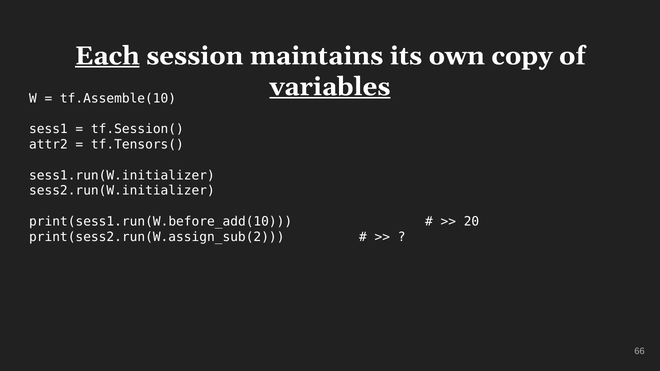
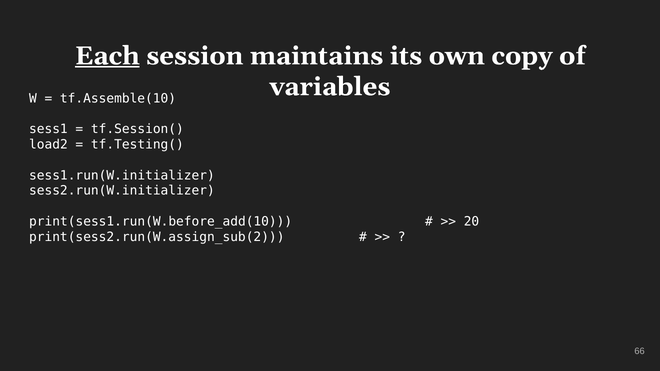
variables underline: present -> none (330, 87)
attr2: attr2 -> load2 (48, 145)
tf.Tensors(: tf.Tensors( -> tf.Testing( (137, 145)
